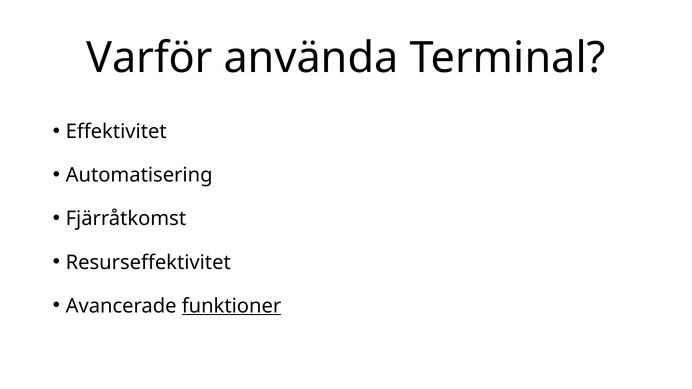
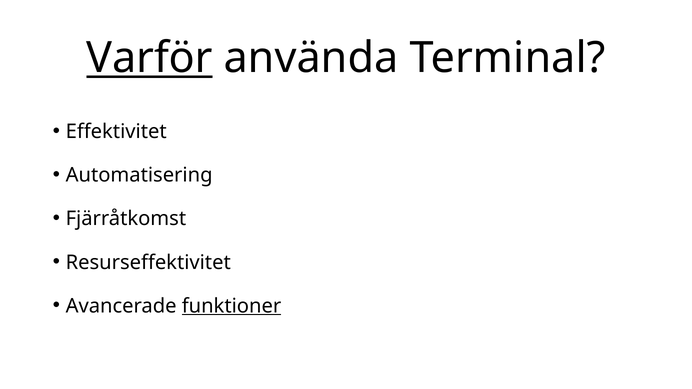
Varför underline: none -> present (150, 58)
